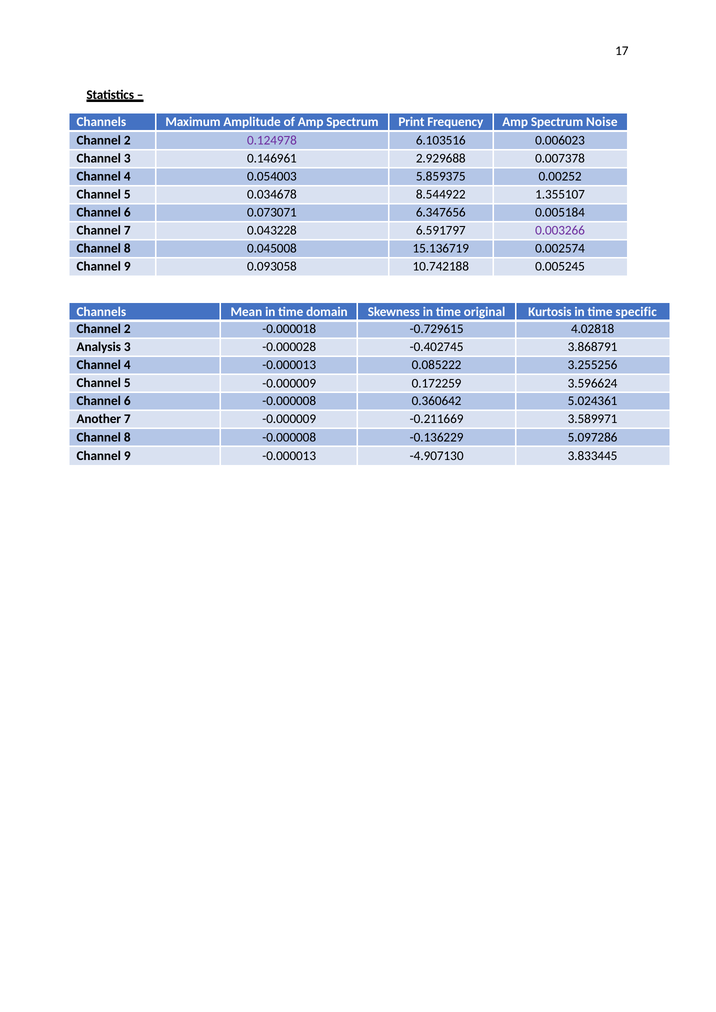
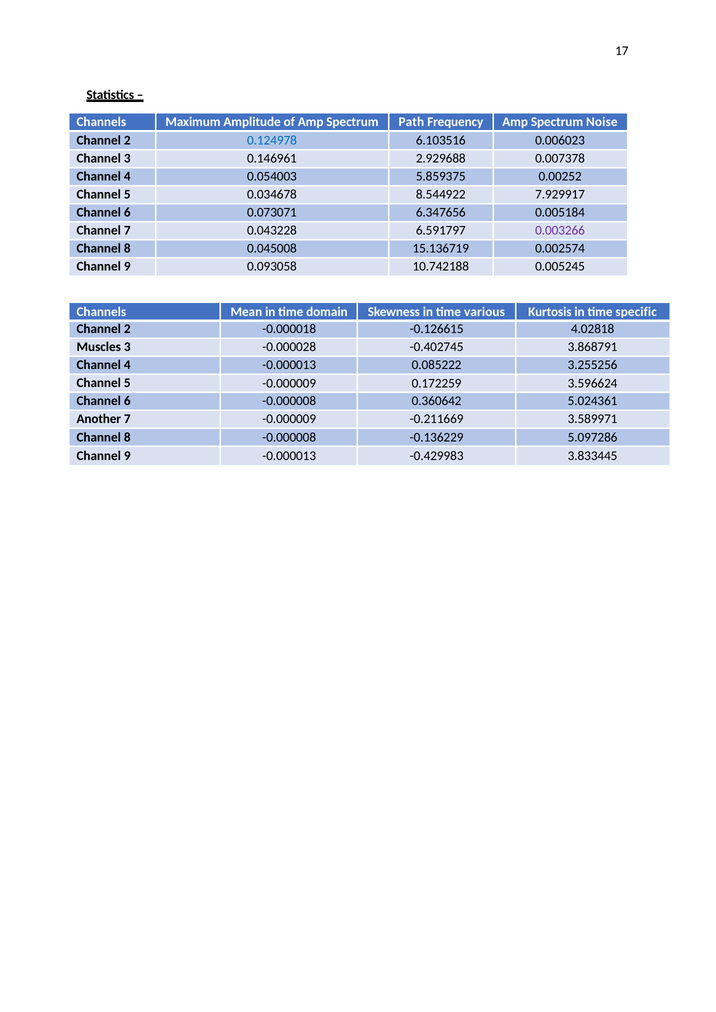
Print: Print -> Path (411, 122)
0.124978 colour: purple -> blue (272, 140)
1.355107: 1.355107 -> 7.929917 (560, 194)
original: original -> various (485, 312)
-0.729615: -0.729615 -> -0.126615 (437, 329)
Analysis: Analysis -> Muscles (99, 347)
-4.907130: -4.907130 -> -0.429983 (437, 456)
